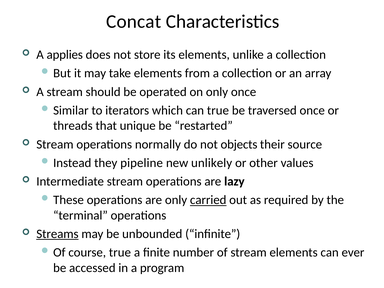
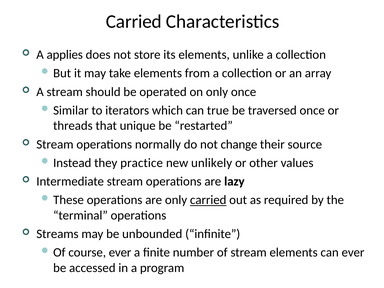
Concat: Concat -> Carried (134, 22)
objects: objects -> change (239, 144)
pipeline: pipeline -> practice (142, 163)
Streams underline: present -> none (57, 234)
course true: true -> ever (120, 253)
